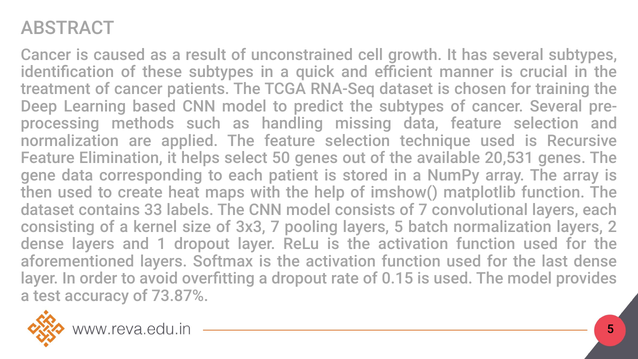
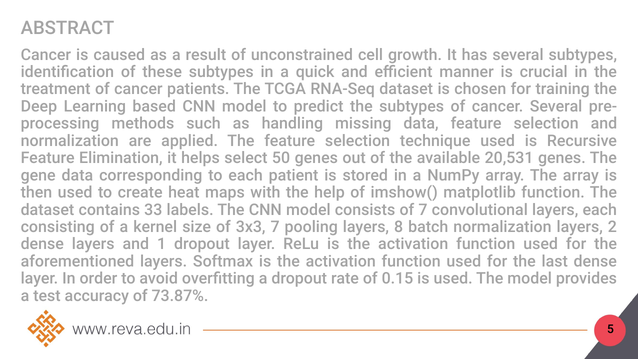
layers 5: 5 -> 8 (399, 227)
